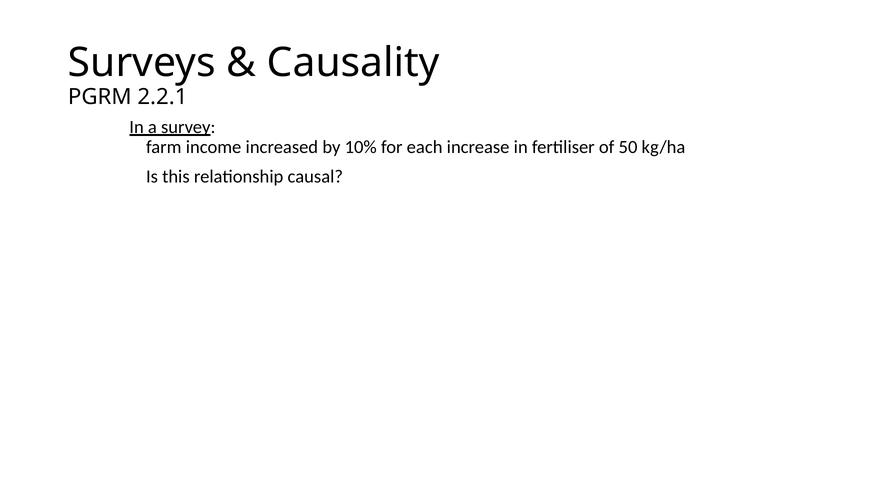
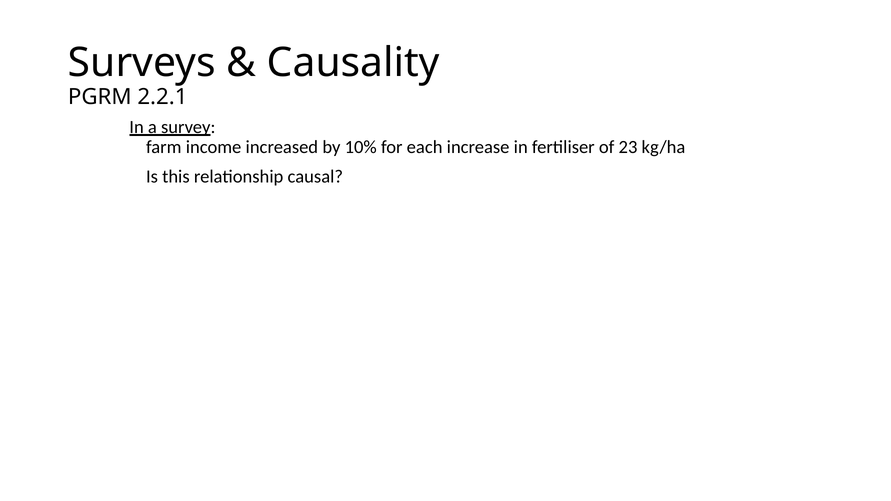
50: 50 -> 23 (628, 147)
